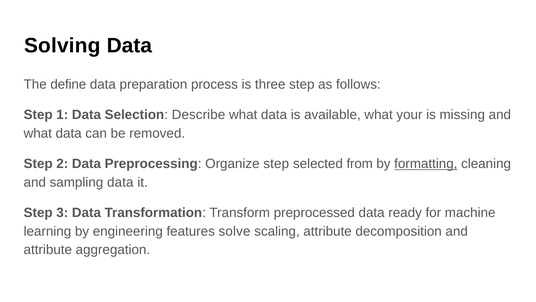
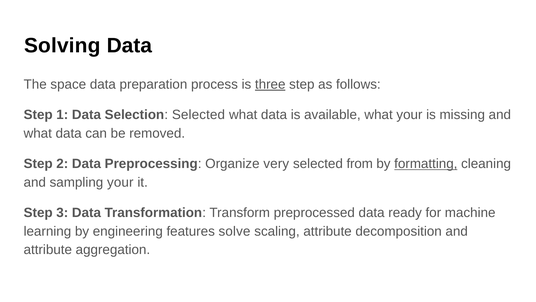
define: define -> space (68, 84)
three underline: none -> present (270, 84)
Selection Describe: Describe -> Selected (198, 115)
Organize step: step -> very (276, 164)
sampling data: data -> your (120, 182)
